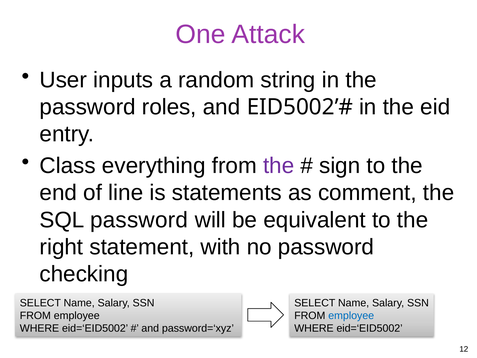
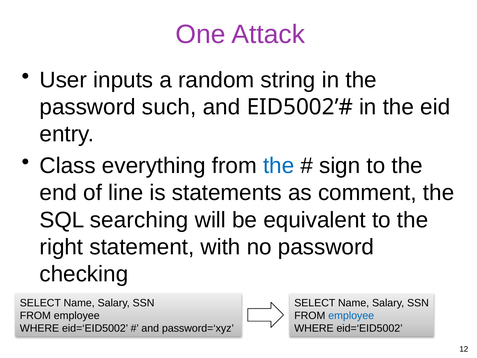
roles: roles -> such (169, 107)
the colour: purple -> blue (279, 166)
SQL password: password -> searching (139, 220)
